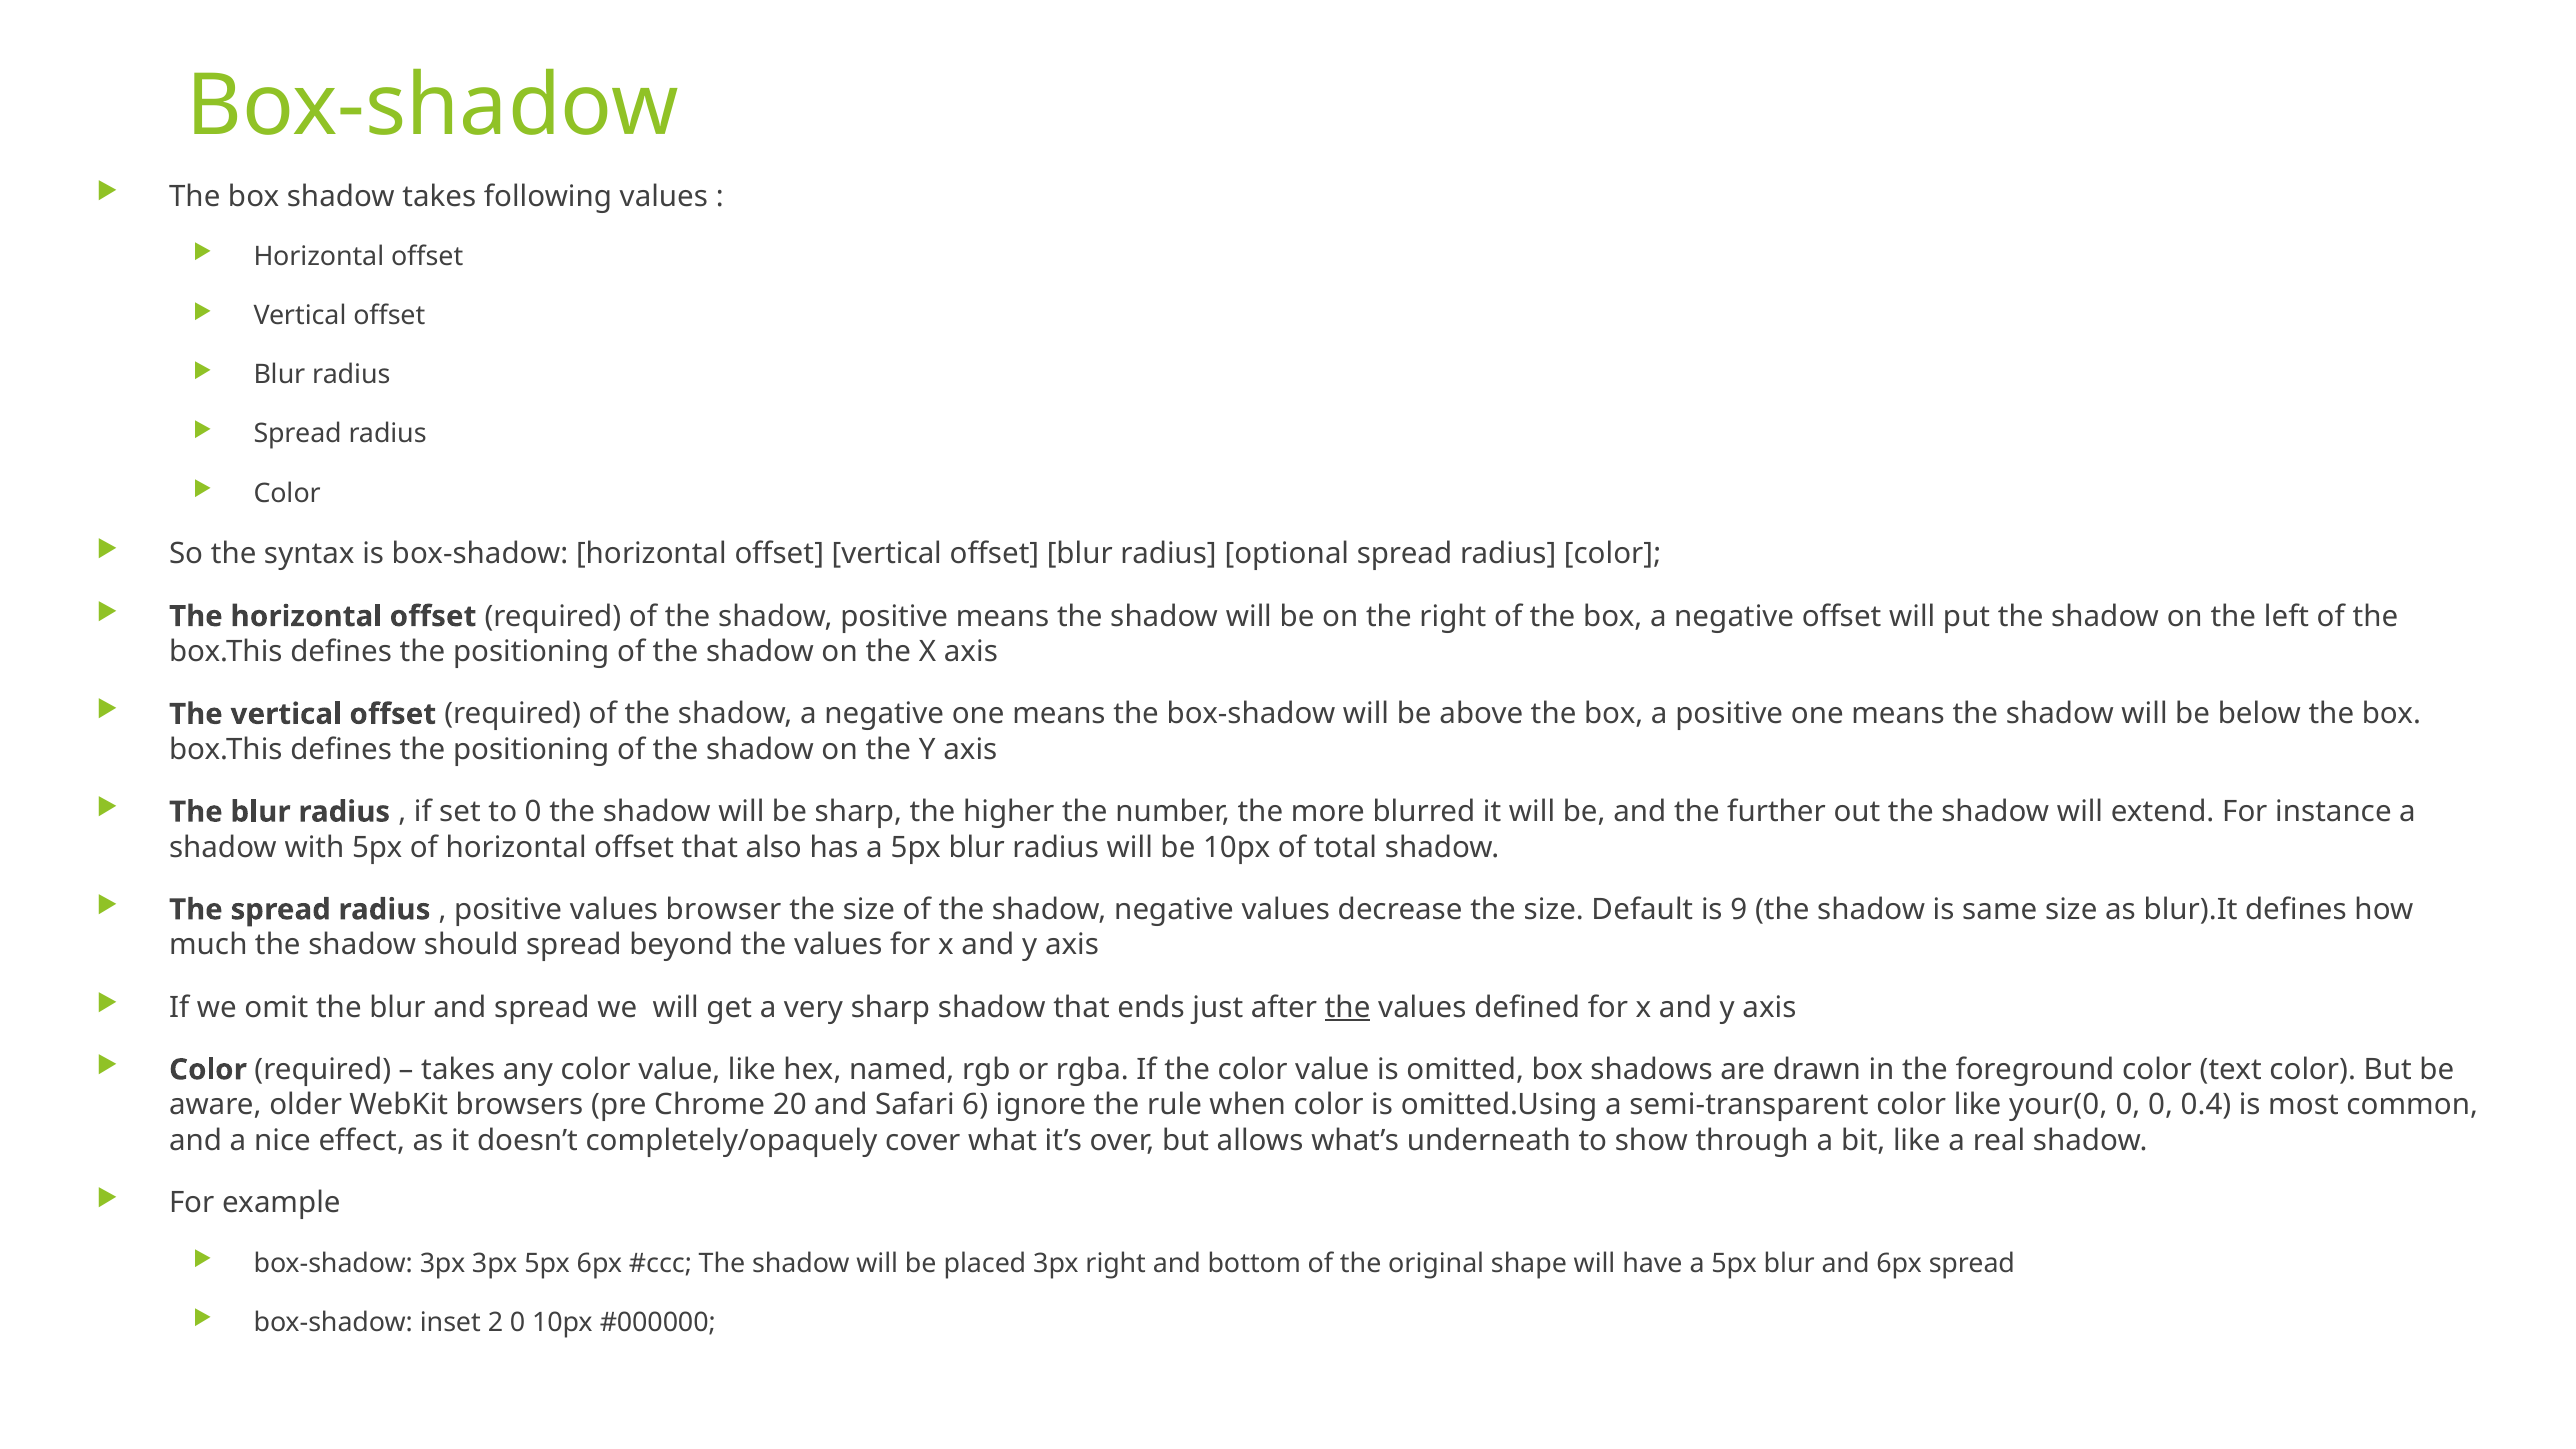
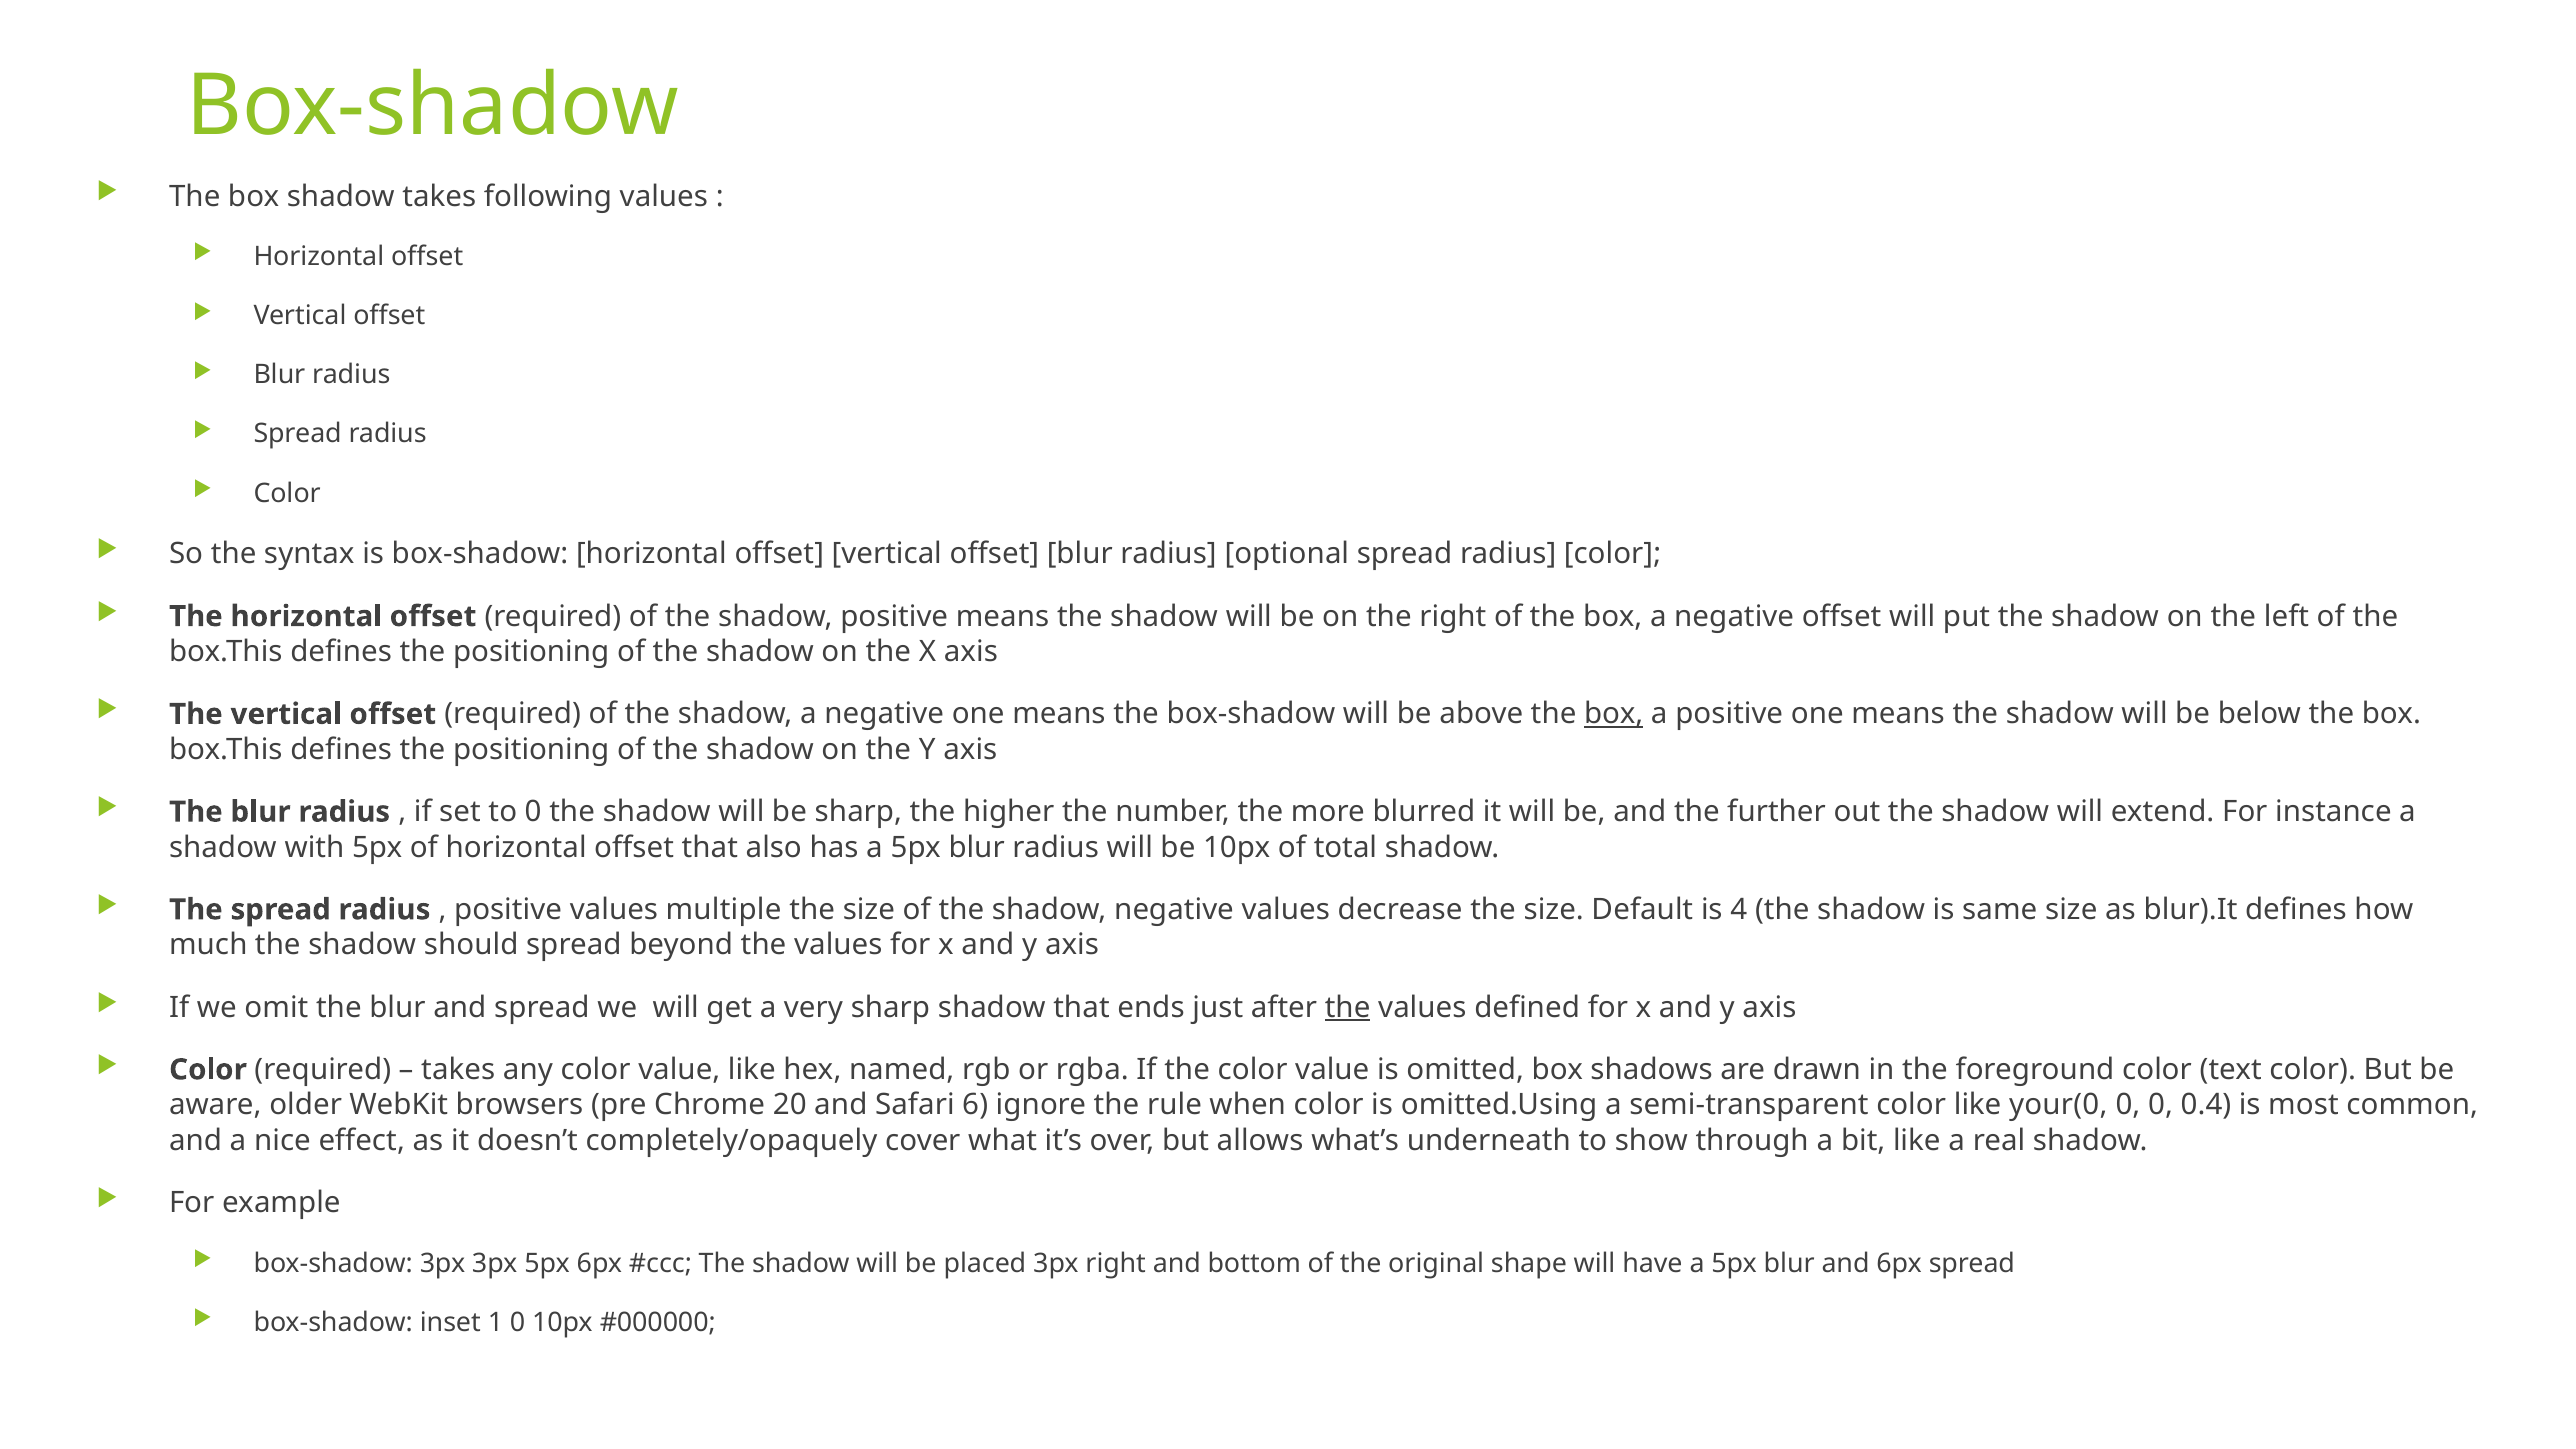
box underline: none -> present (1614, 714)
browser: browser -> multiple (724, 910)
9: 9 -> 4 (1739, 910)
2: 2 -> 1 (495, 1322)
